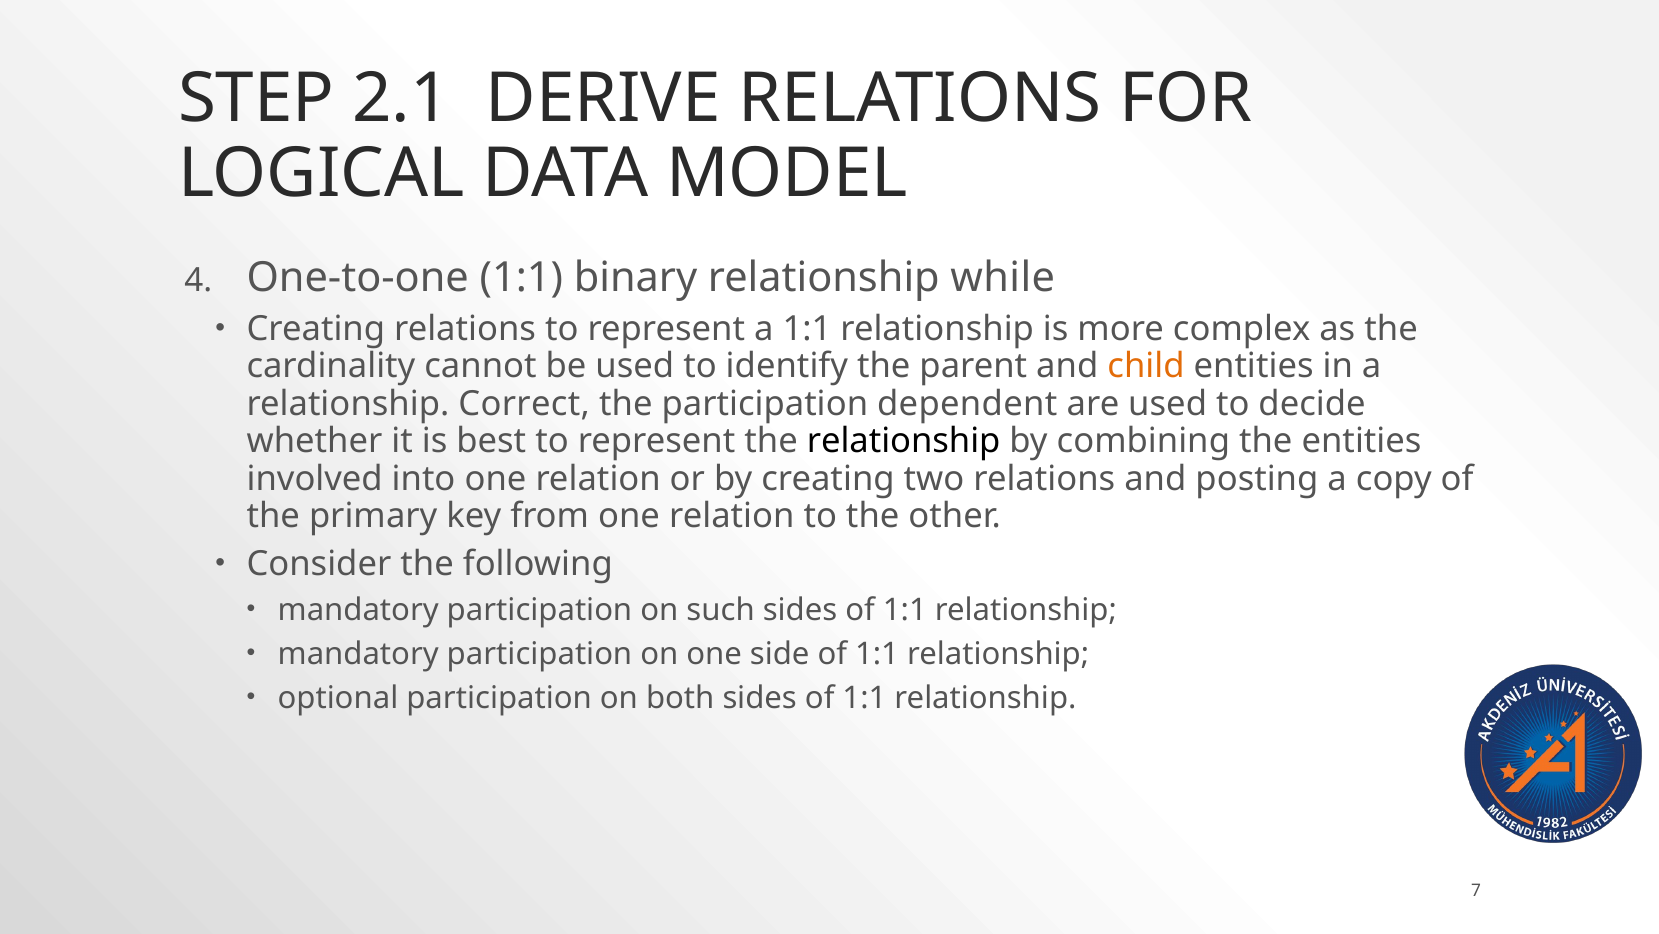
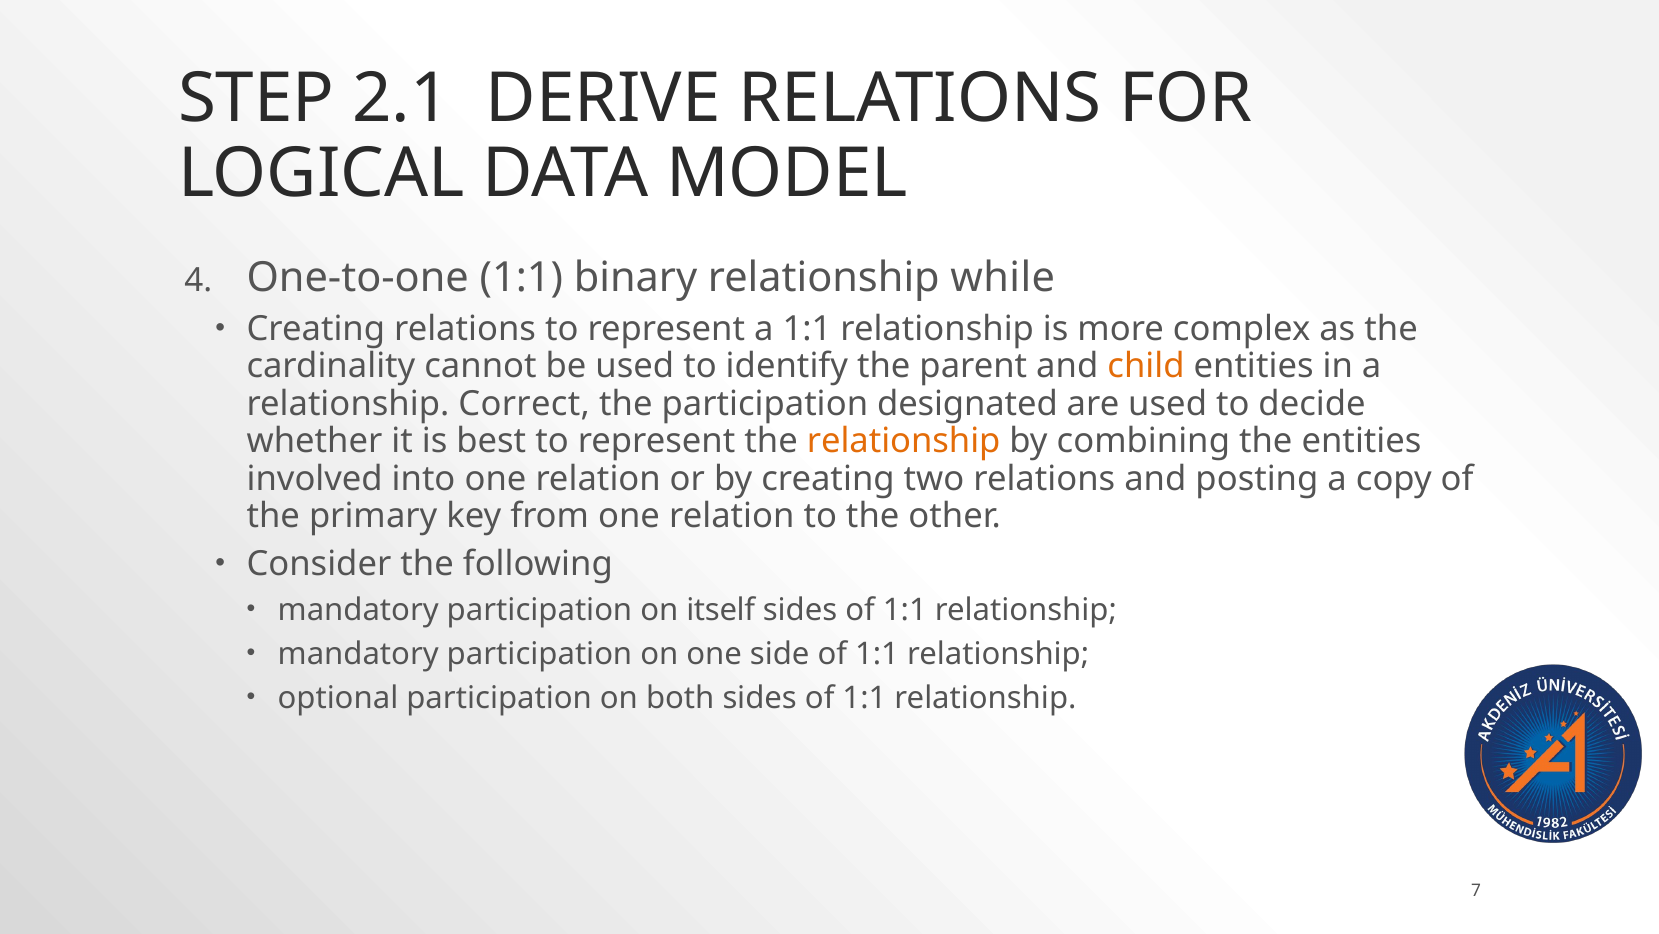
dependent: dependent -> designated (967, 404)
relationship colour: black -> orange (904, 441)
such: such -> itself (721, 609)
